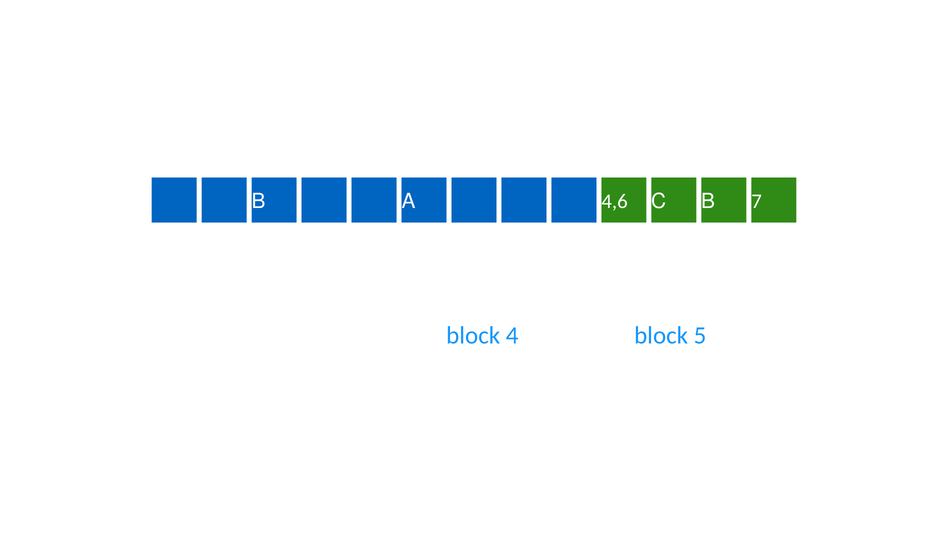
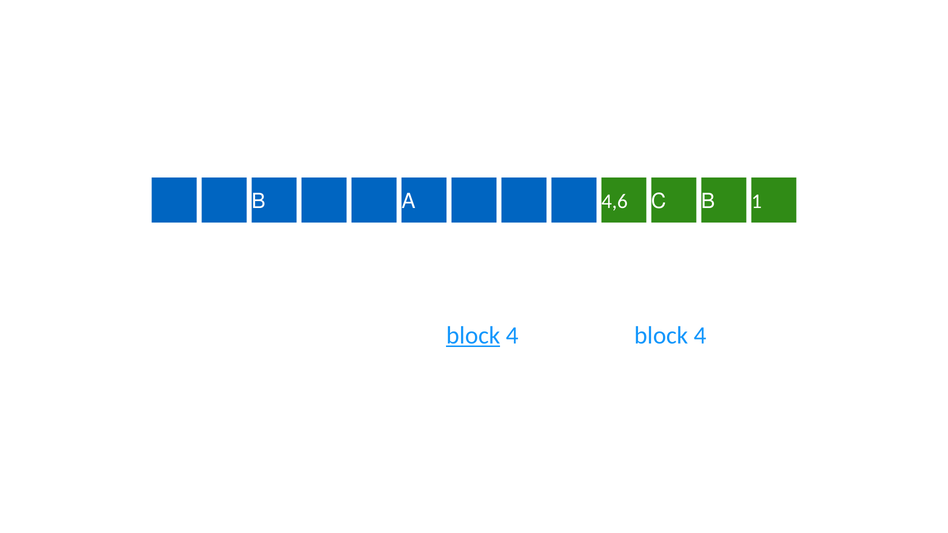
B 7: 7 -> 1 (757, 202)
block underline: none -> present (473, 336)
T to block 5: 5 -> 4 (700, 336)
